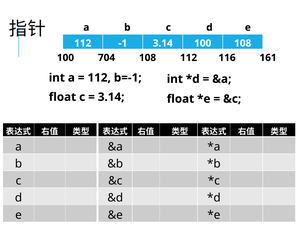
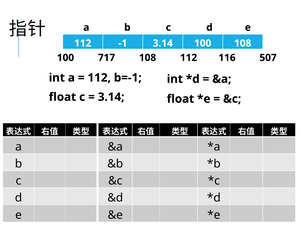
704: 704 -> 717 (107, 58)
161: 161 -> 507 (268, 58)
